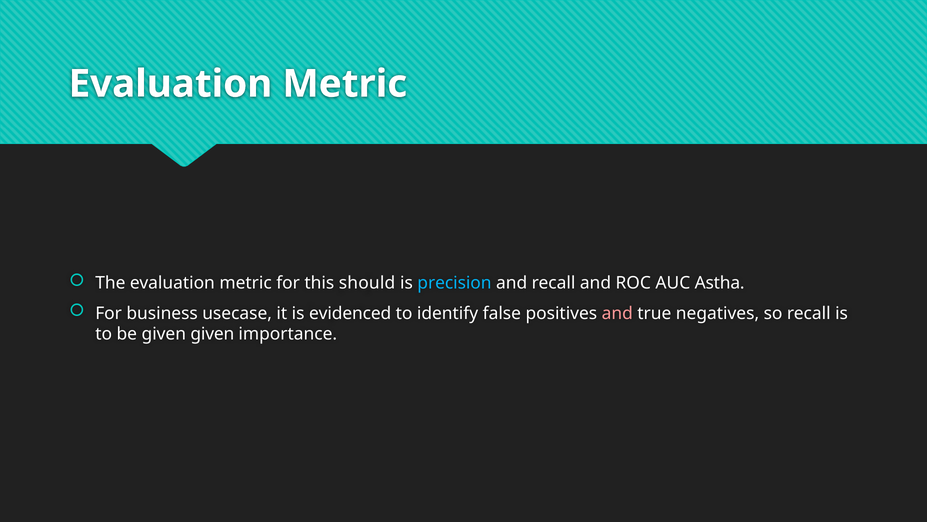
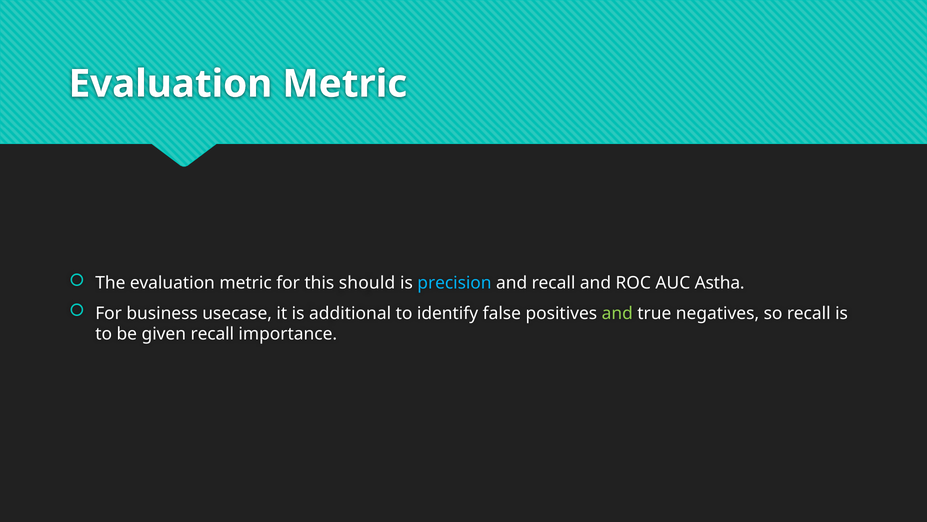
evidenced: evidenced -> additional (350, 313)
and colour: pink -> light green (617, 313)
given given: given -> recall (212, 334)
